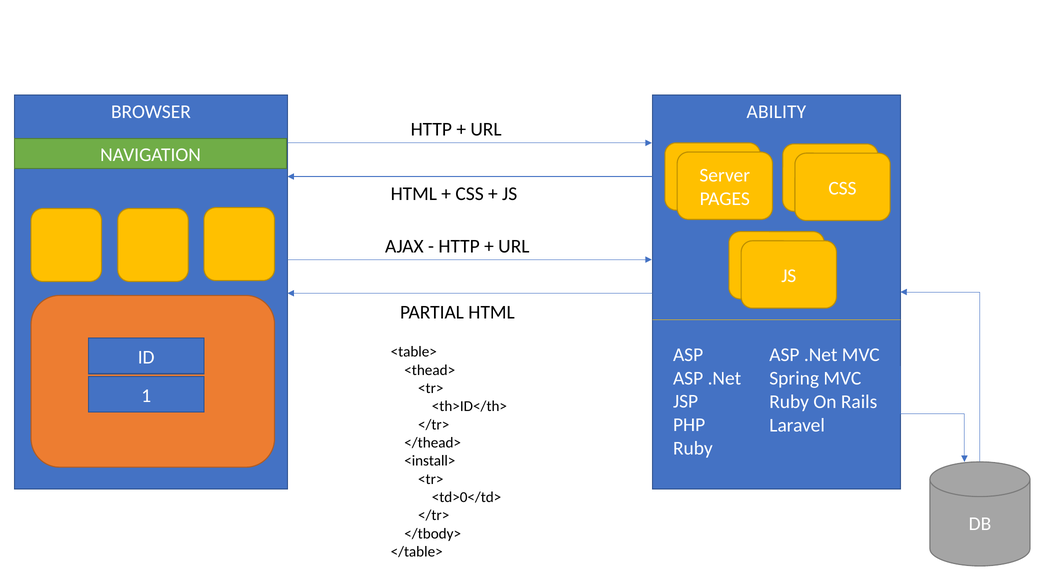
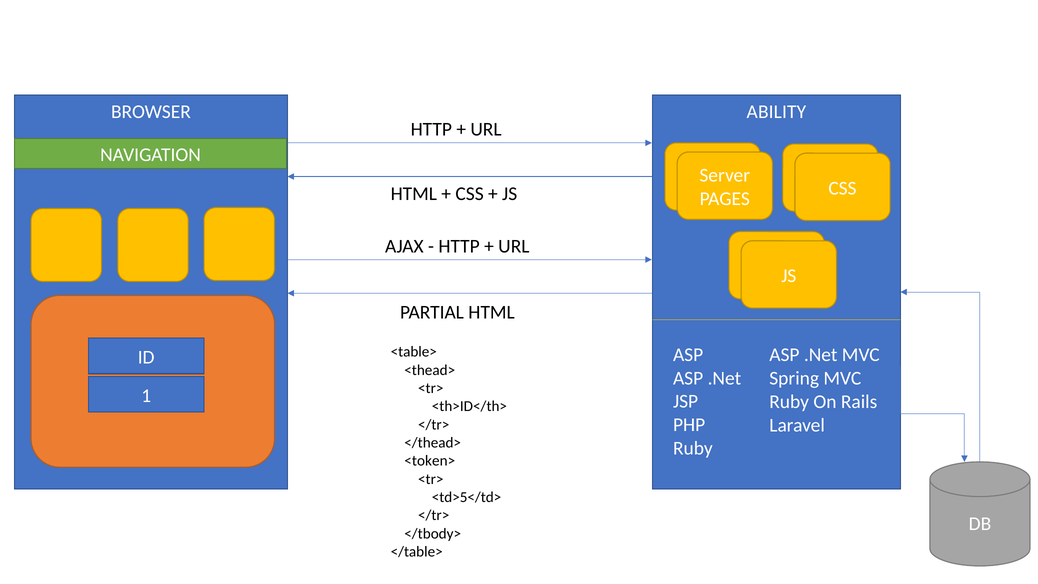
<install>: <install> -> <token> (430, 461)
<td>0</td>: <td>0</td> -> <td>5</td> (467, 497)
